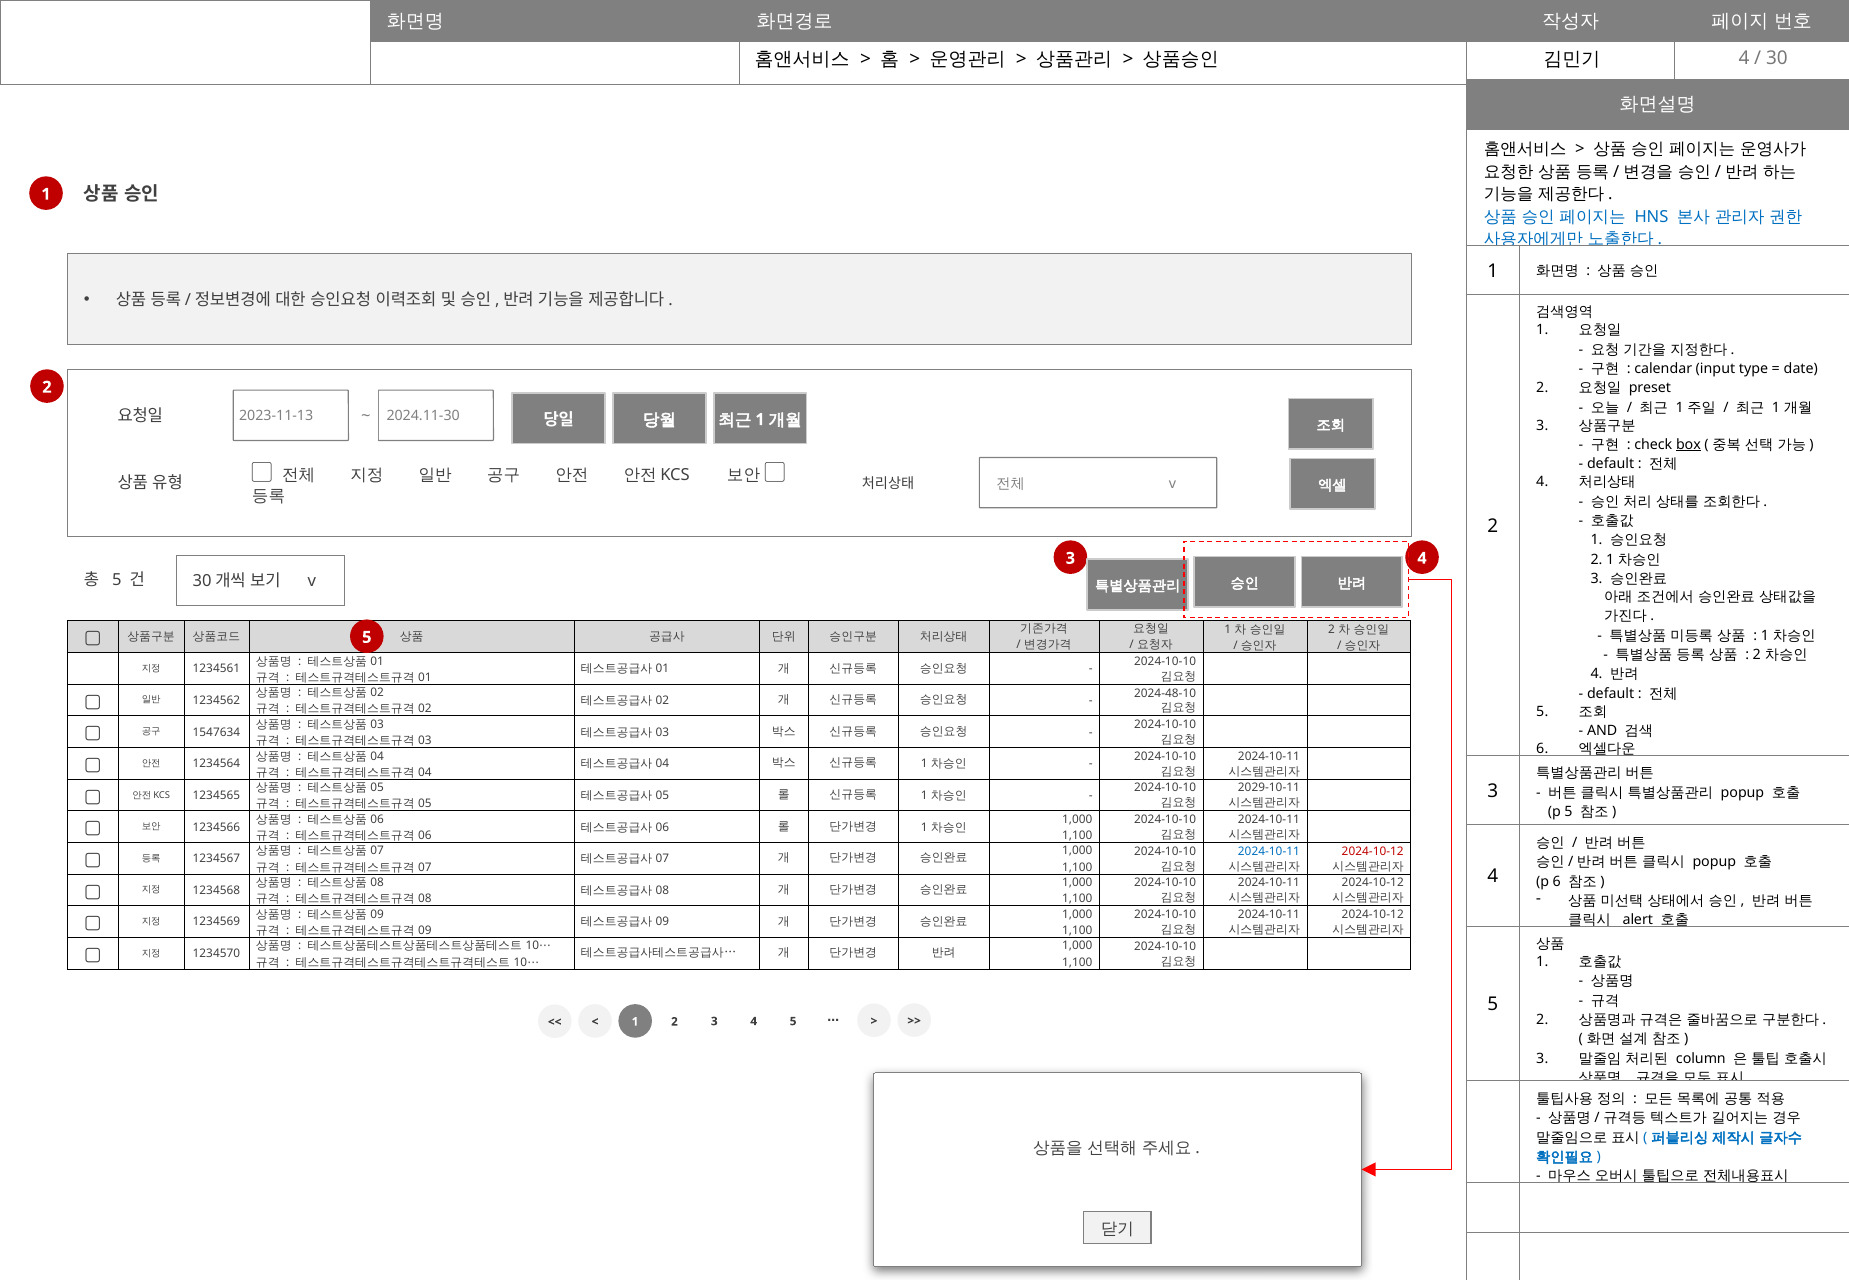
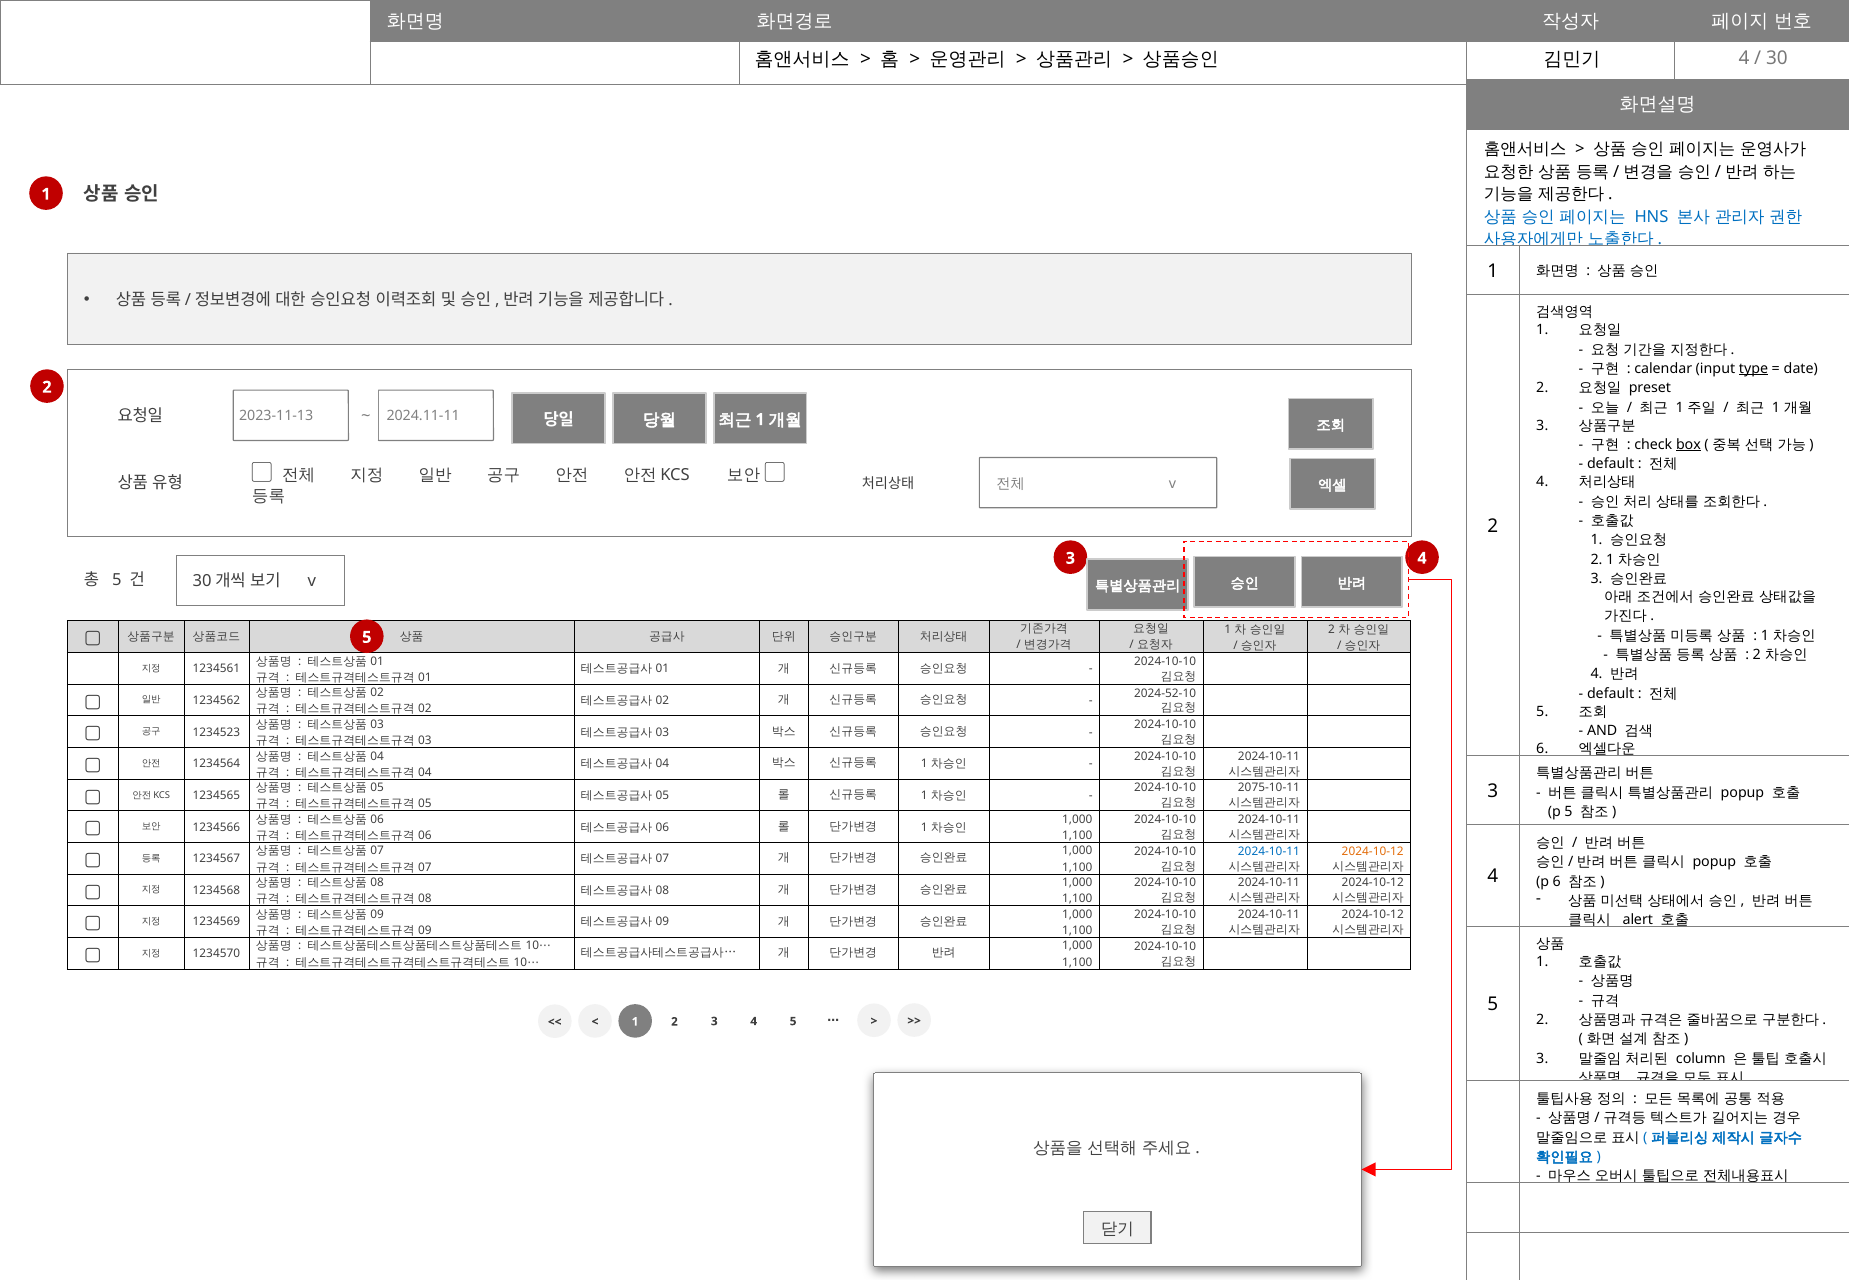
type underline: none -> present (1754, 369)
2024.11-30: 2024.11-30 -> 2024.11-11 (423, 416)
2024-48-10: 2024-48-10 -> 2024-52-10 (1165, 693)
1547634: 1547634 -> 1234523 (216, 732)
2029-10-11: 2029-10-11 -> 2075-10-11 (1269, 788)
2024-10-12 colour: red -> orange (1373, 851)
